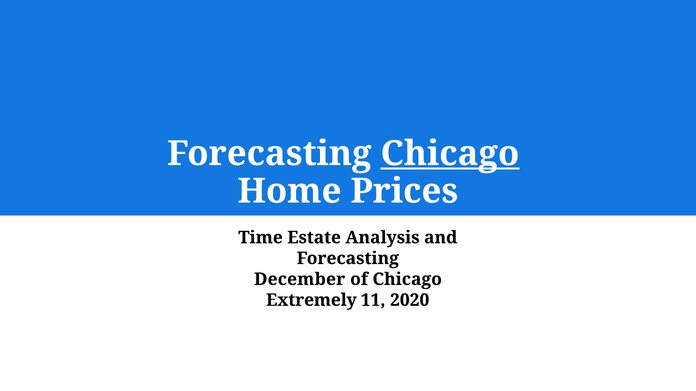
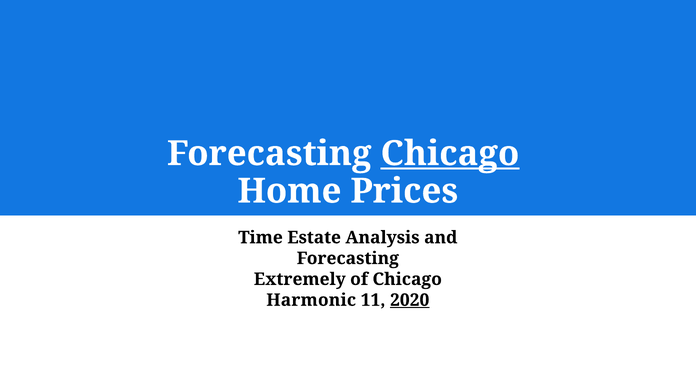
December: December -> Extremely (300, 280)
Extremely: Extremely -> Harmonic (311, 300)
2020 underline: none -> present (410, 300)
